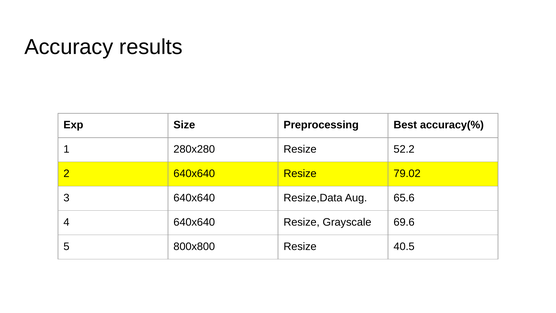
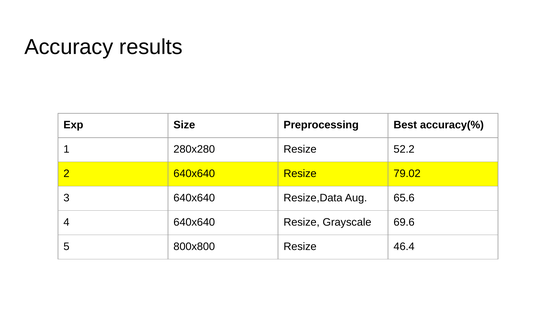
40.5: 40.5 -> 46.4 (404, 246)
